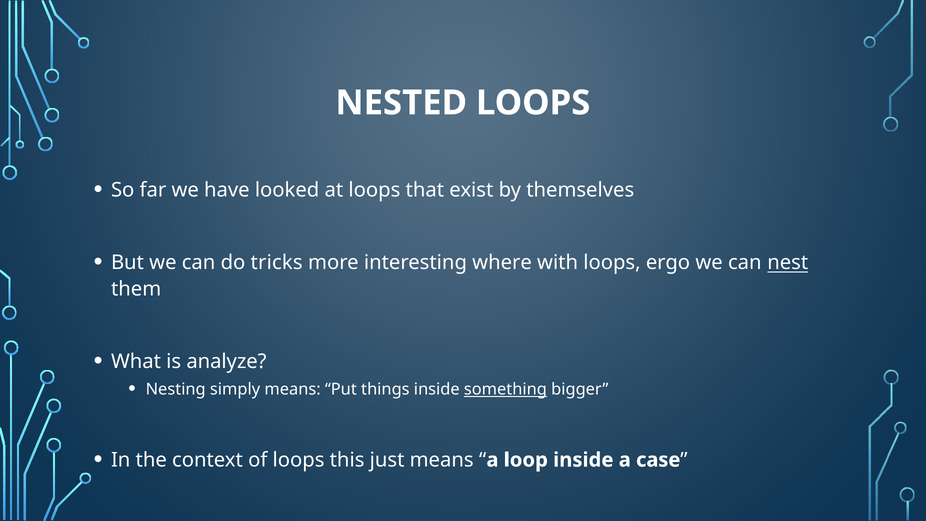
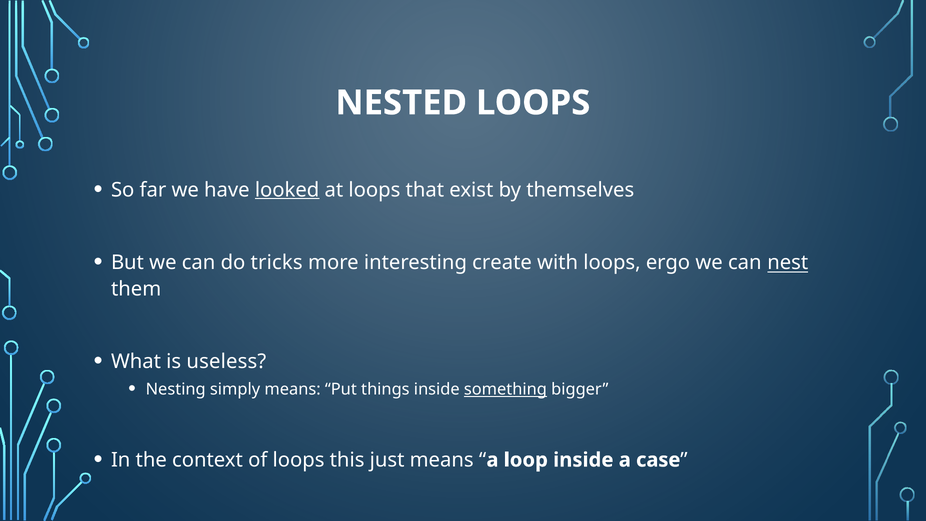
looked underline: none -> present (287, 190)
where: where -> create (502, 263)
analyze: analyze -> useless (226, 362)
